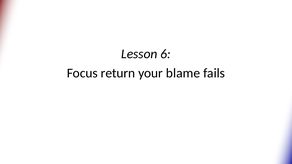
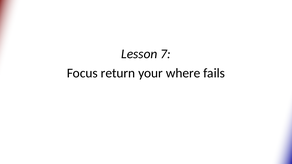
6: 6 -> 7 (166, 54)
blame: blame -> where (183, 73)
